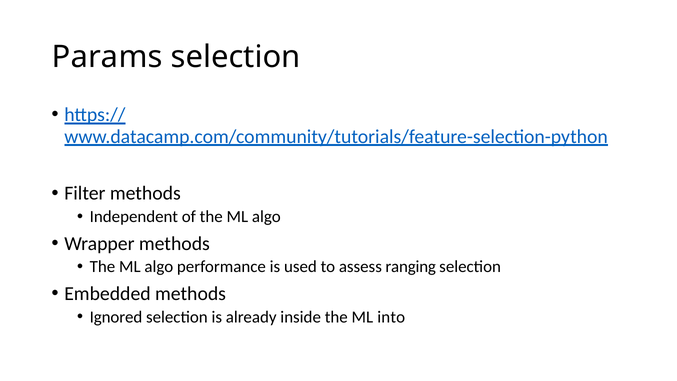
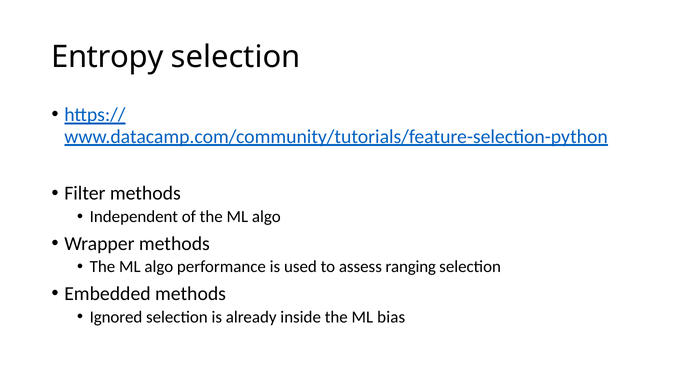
Params: Params -> Entropy (107, 57)
into: into -> bias (391, 317)
